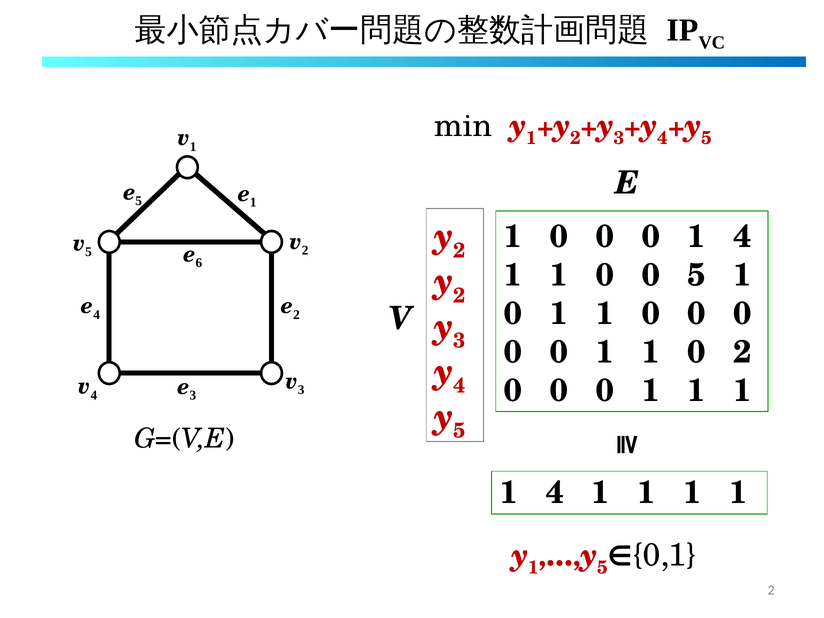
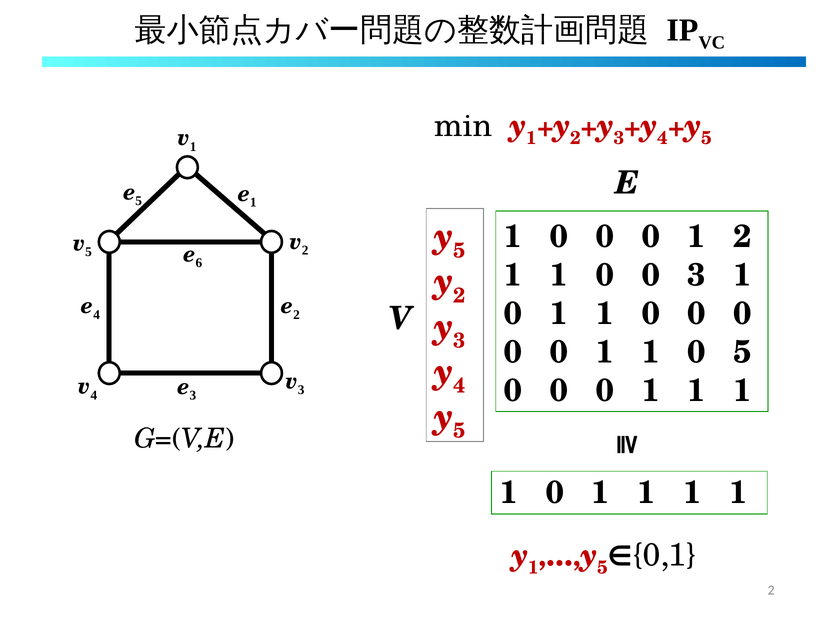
2: 2 -> 5 (459, 251)
0 1 4: 4 -> 2 (742, 237)
0 5: 5 -> 3 (697, 275)
0 2: 2 -> 5 (742, 352)
4: 4 -> 0 (555, 492)
